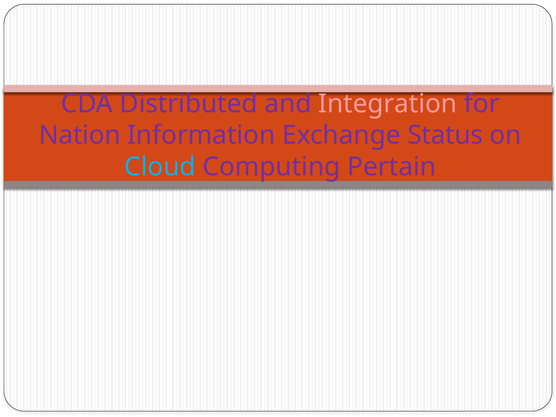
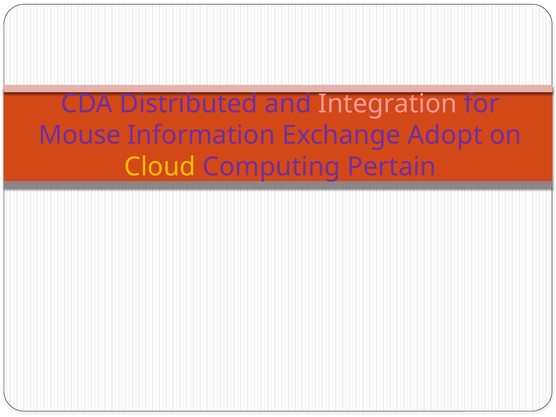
Nation: Nation -> Mouse (80, 135)
Status: Status -> Adopt (445, 135)
Cloud colour: light blue -> yellow (160, 167)
